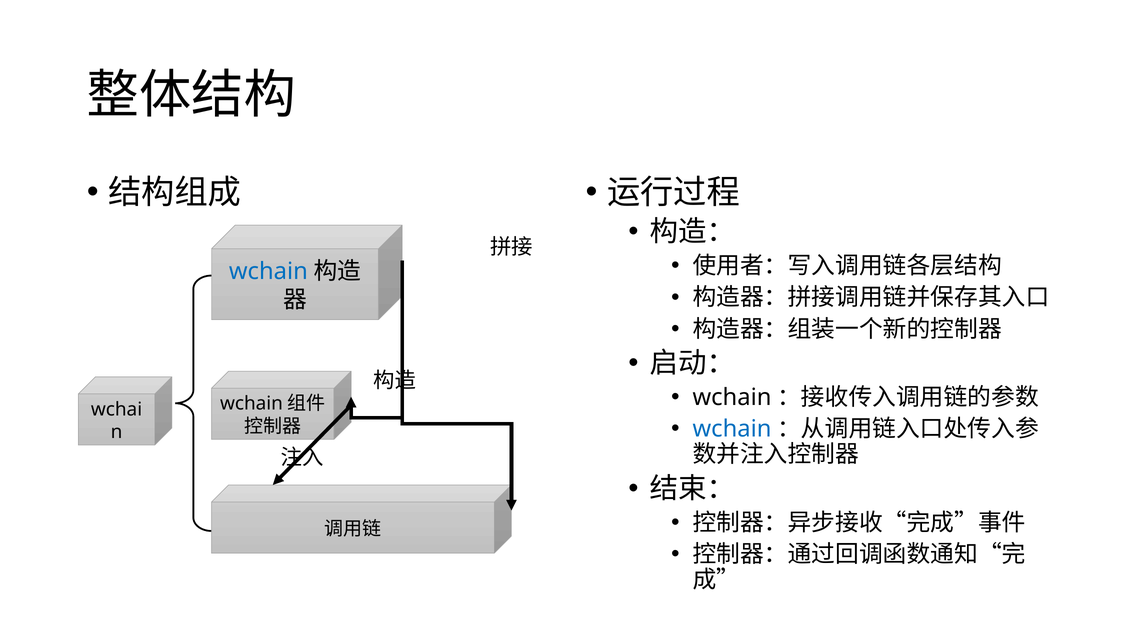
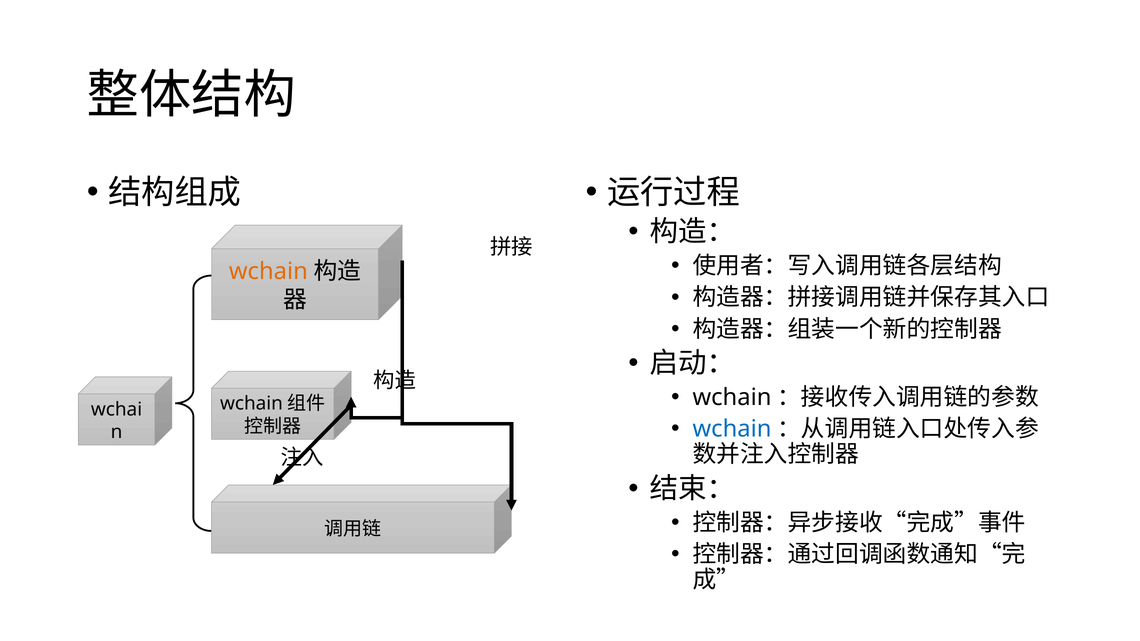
wchain colour: blue -> orange (268, 272)
